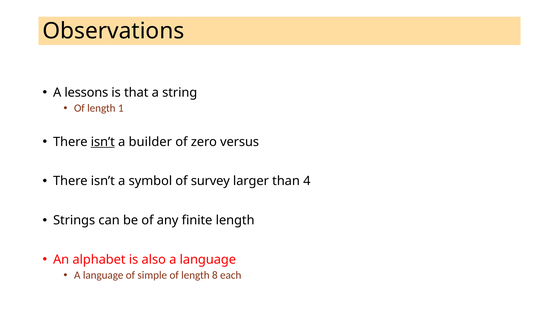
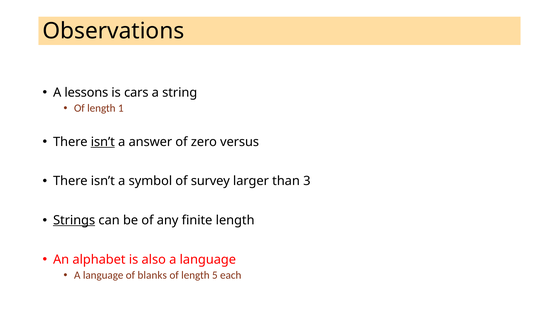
that: that -> cars (136, 93)
builder: builder -> answer (150, 142)
4: 4 -> 3 (307, 181)
Strings underline: none -> present (74, 221)
simple: simple -> blanks (152, 276)
8: 8 -> 5 (215, 276)
